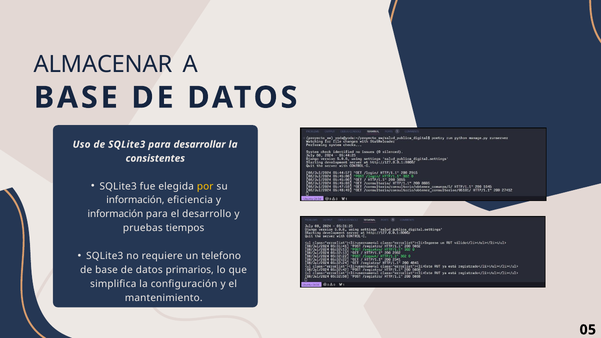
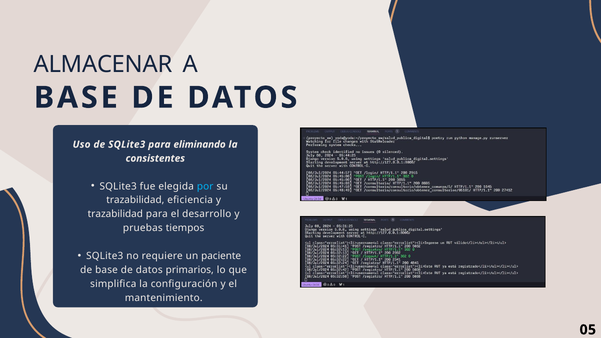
desarrollar: desarrollar -> eliminando (200, 144)
por colour: yellow -> light blue (205, 186)
información: información -> trazabilidad (135, 200)
información: información -> trazabilidad (115, 214)
telefono: telefono -> paciente (221, 256)
